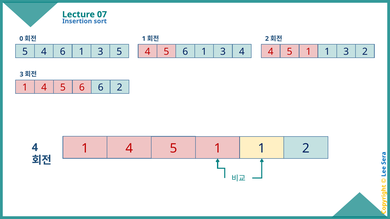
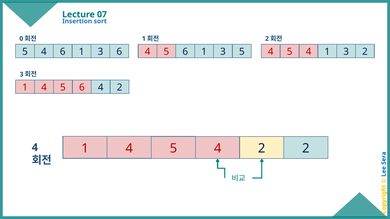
3 5: 5 -> 6 (119, 52)
3 4: 4 -> 5 (242, 52)
1: 1 -> 4 (309, 52)
6: 6 -> 4 (101, 88)
1: 1 -> 2 (262, 149)
1: 1 -> 4 (218, 149)
